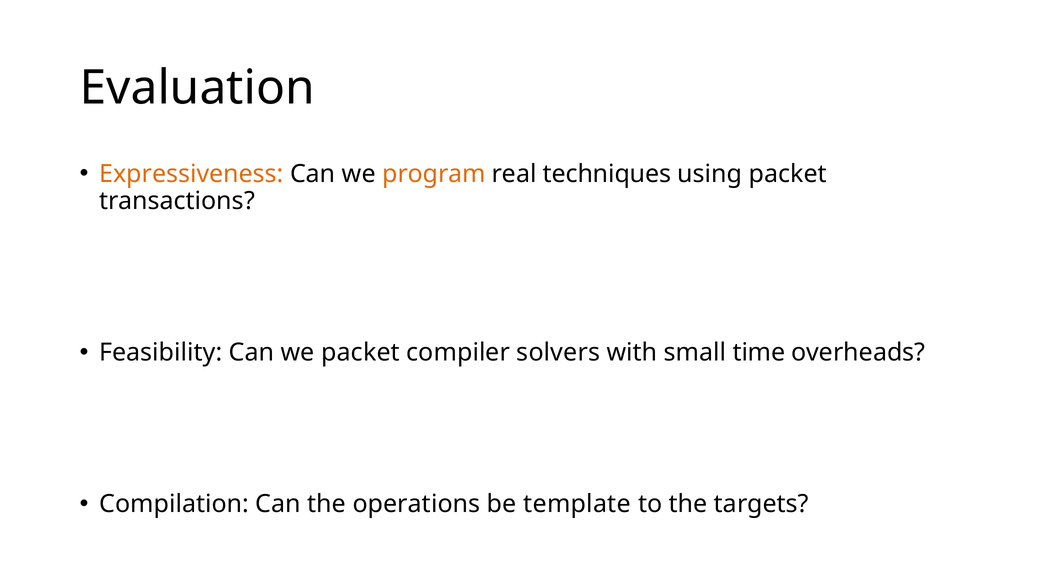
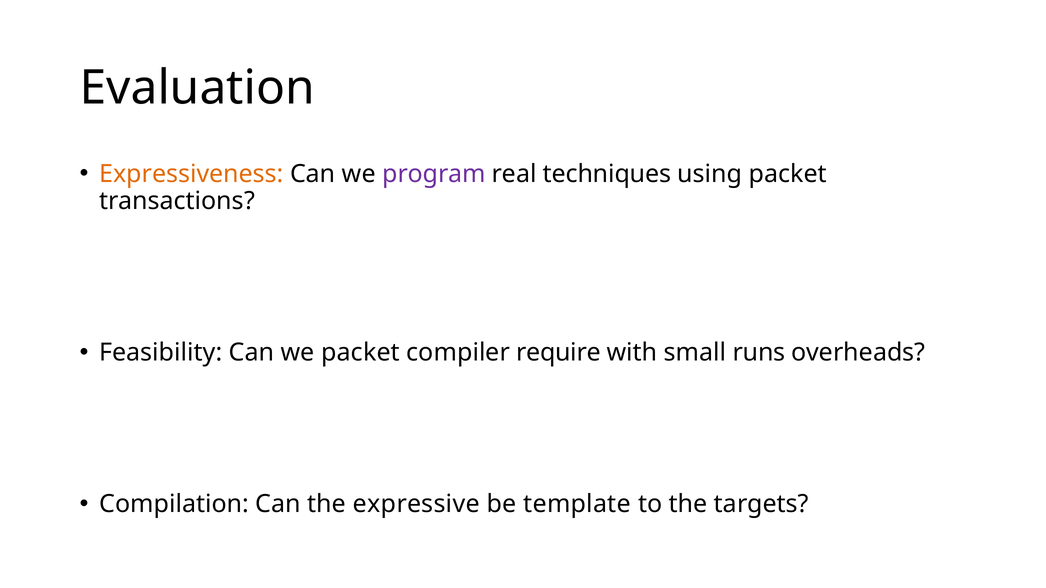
program colour: orange -> purple (434, 174)
solvers: solvers -> require (558, 353)
time: time -> runs (759, 353)
operations: operations -> expressive (416, 504)
